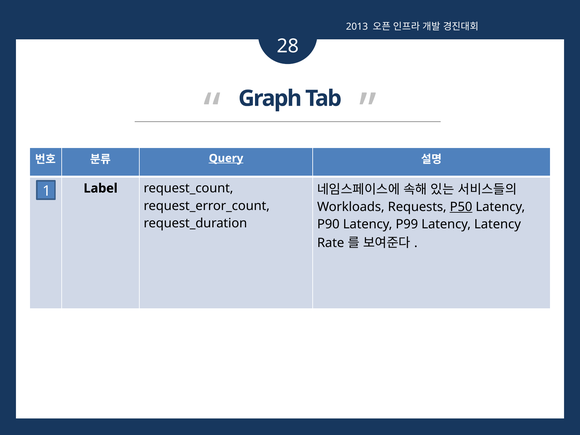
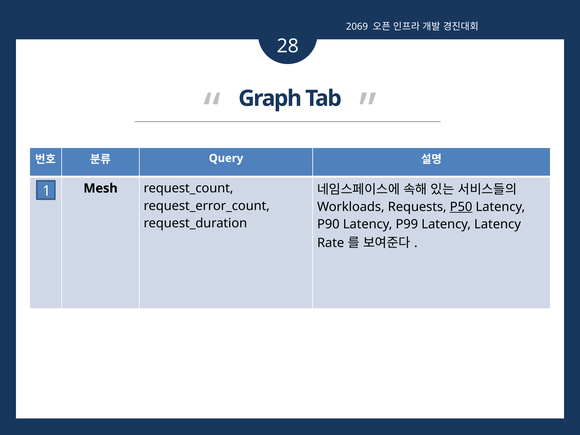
2013: 2013 -> 2069 (357, 27)
Query underline: present -> none (226, 158)
Label: Label -> Mesh (101, 188)
